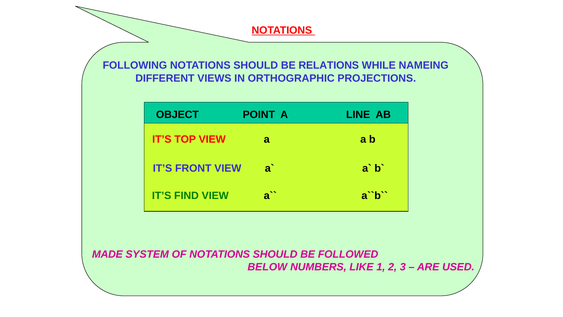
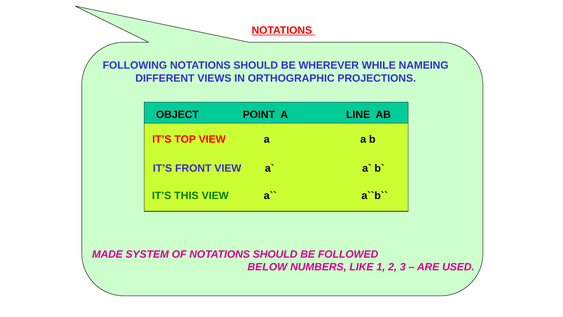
RELATIONS: RELATIONS -> WHEREVER (329, 65)
FIND: FIND -> THIS (186, 196)
